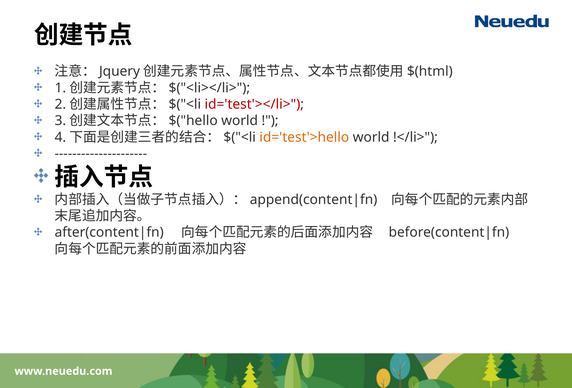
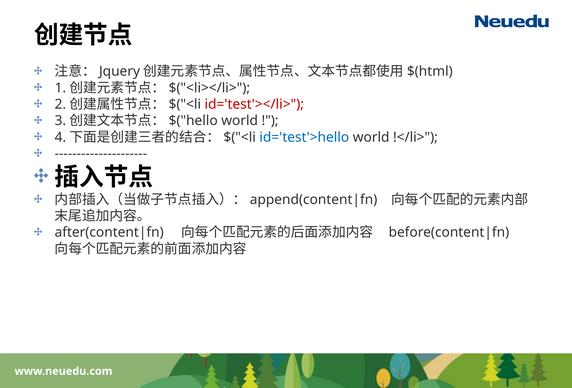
id='test'>hello colour: orange -> blue (304, 137)
